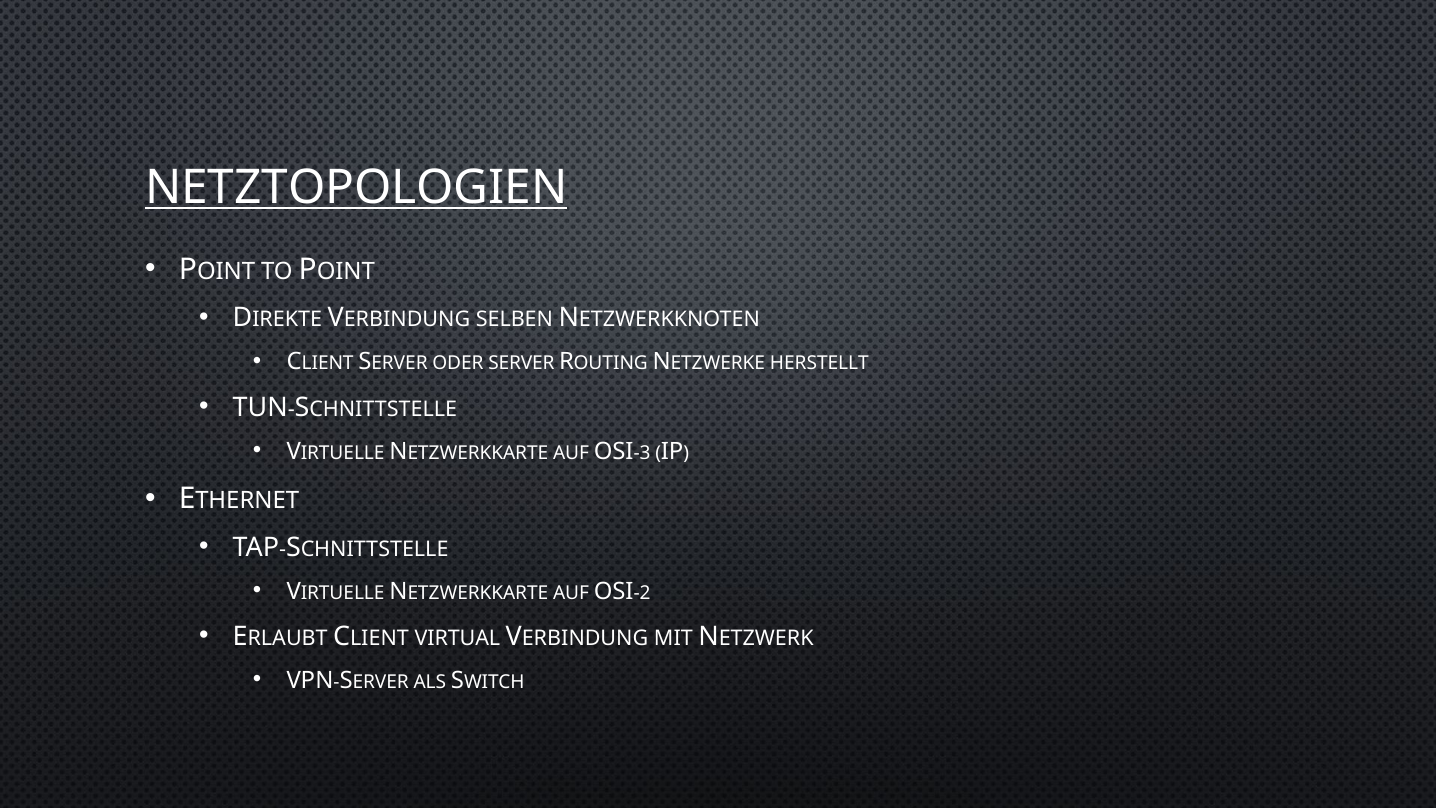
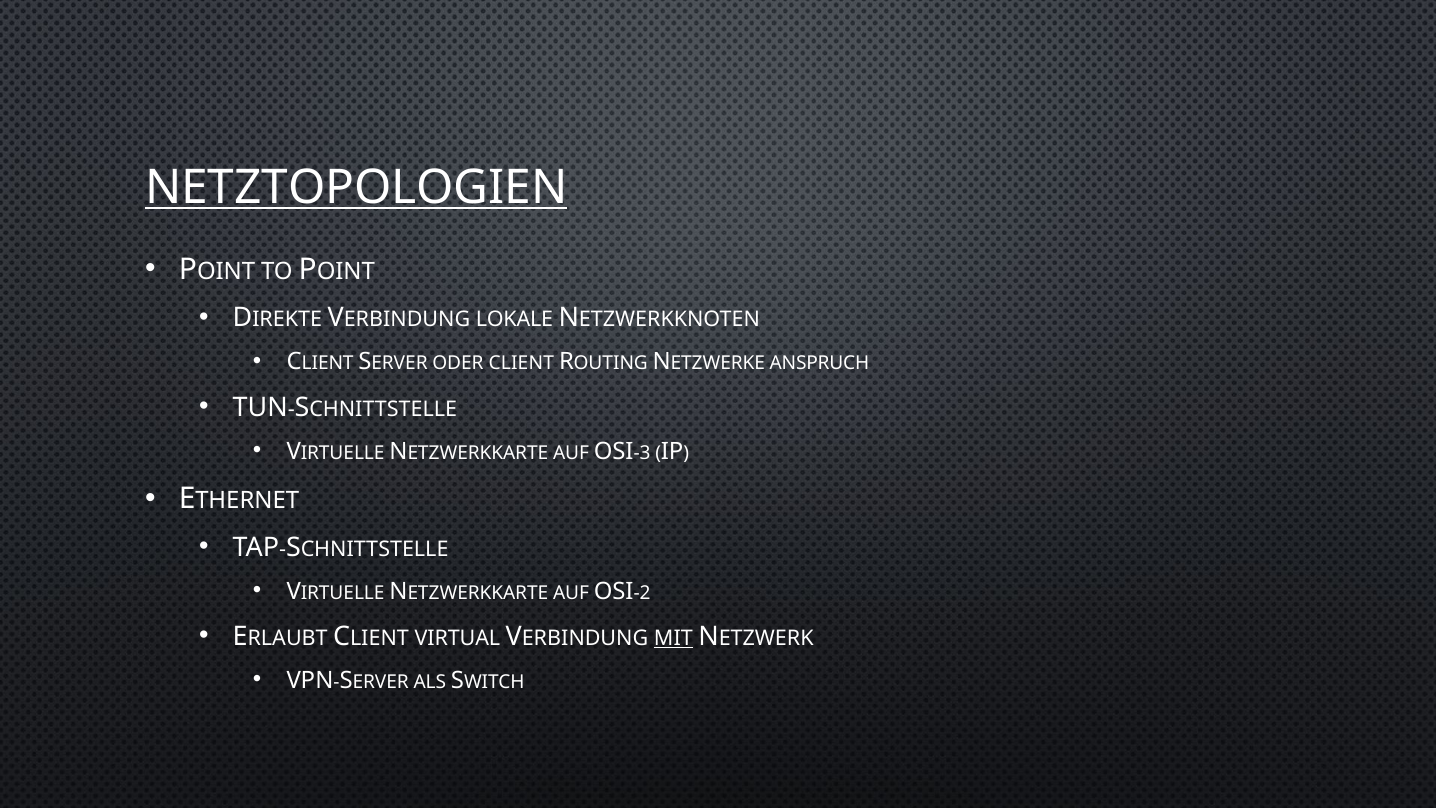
SELBEN: SELBEN -> LOKALE (515, 320)
ODER SERVER: SERVER -> CLIENT (521, 363)
HERSTELLT: HERSTELLT -> ANSPRUCH (819, 363)
MIT underline: none -> present (673, 638)
